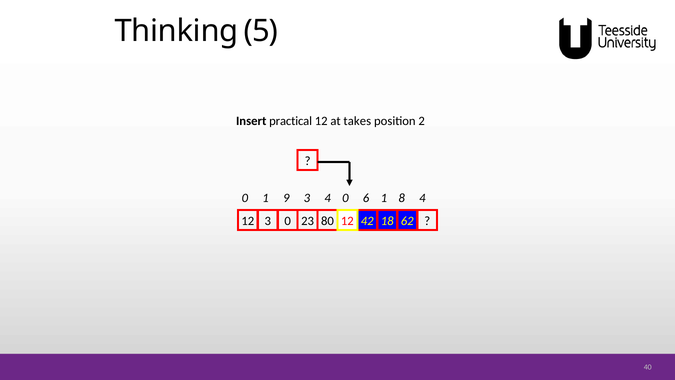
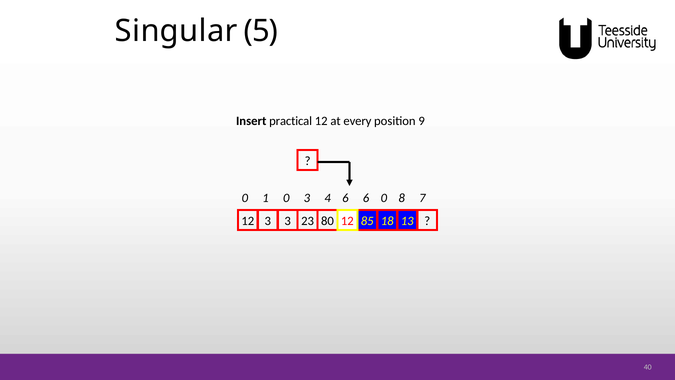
Thinking: Thinking -> Singular (176, 31)
takes: takes -> every (357, 121)
2: 2 -> 9 (422, 121)
1 9: 9 -> 0 (286, 198)
4 0: 0 -> 6 (345, 198)
6 1: 1 -> 0 (384, 198)
8 4: 4 -> 7 (422, 198)
3 0: 0 -> 3 (288, 221)
42: 42 -> 85 (367, 221)
62: 62 -> 13 (407, 221)
